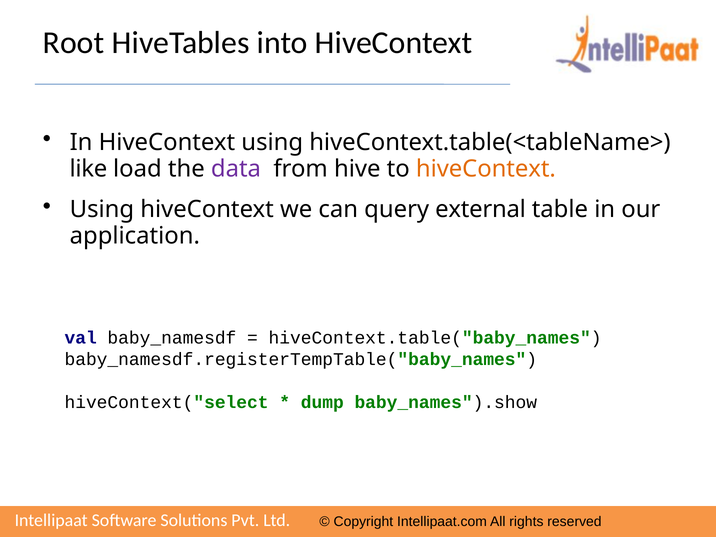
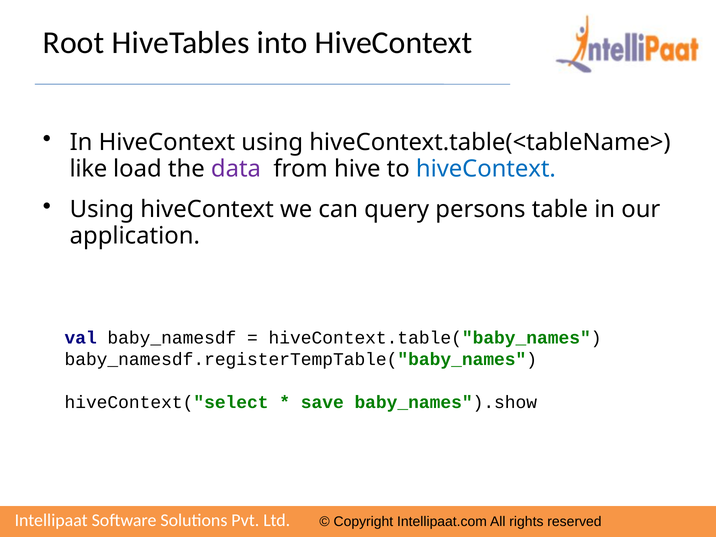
hiveContext colour: orange -> blue (486, 169)
external: external -> persons (480, 209)
dump: dump -> save (322, 402)
